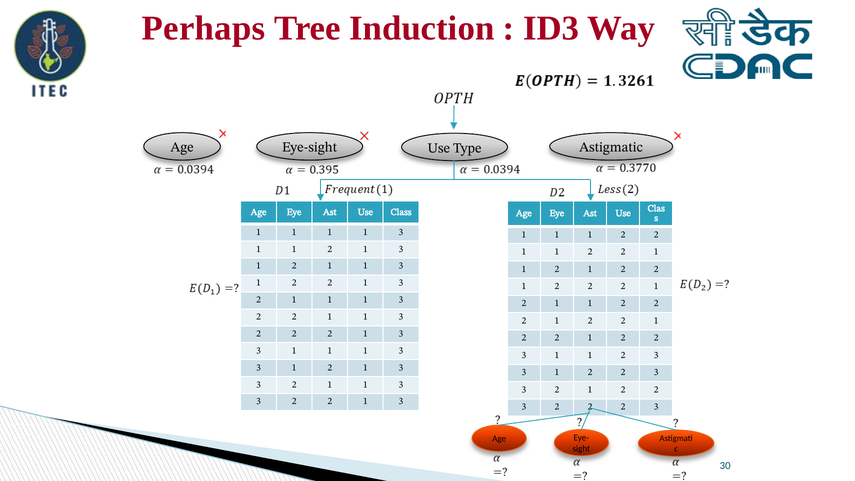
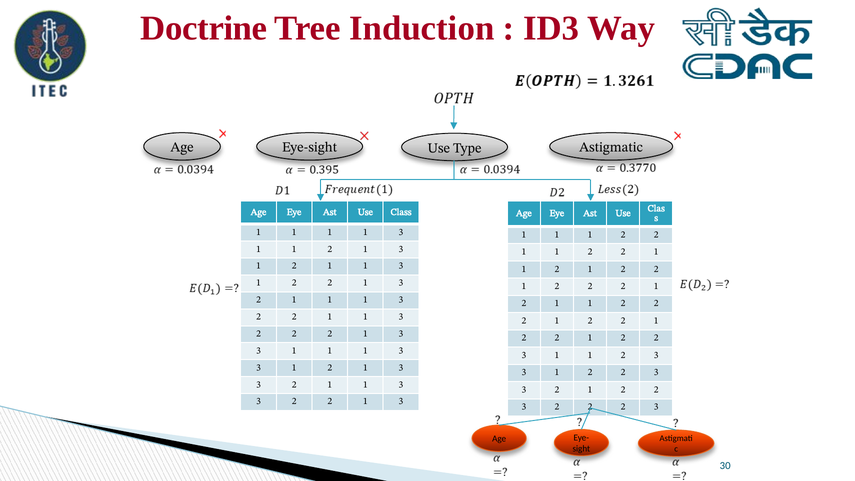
Perhaps: Perhaps -> Doctrine (204, 28)
